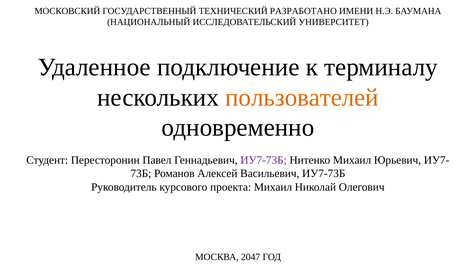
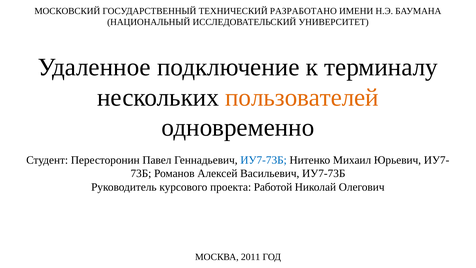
ИУ7-73Б colour: purple -> blue (264, 160)
проекта Михаил: Михаил -> Работой (273, 187)
2047: 2047 -> 2011 (251, 257)
